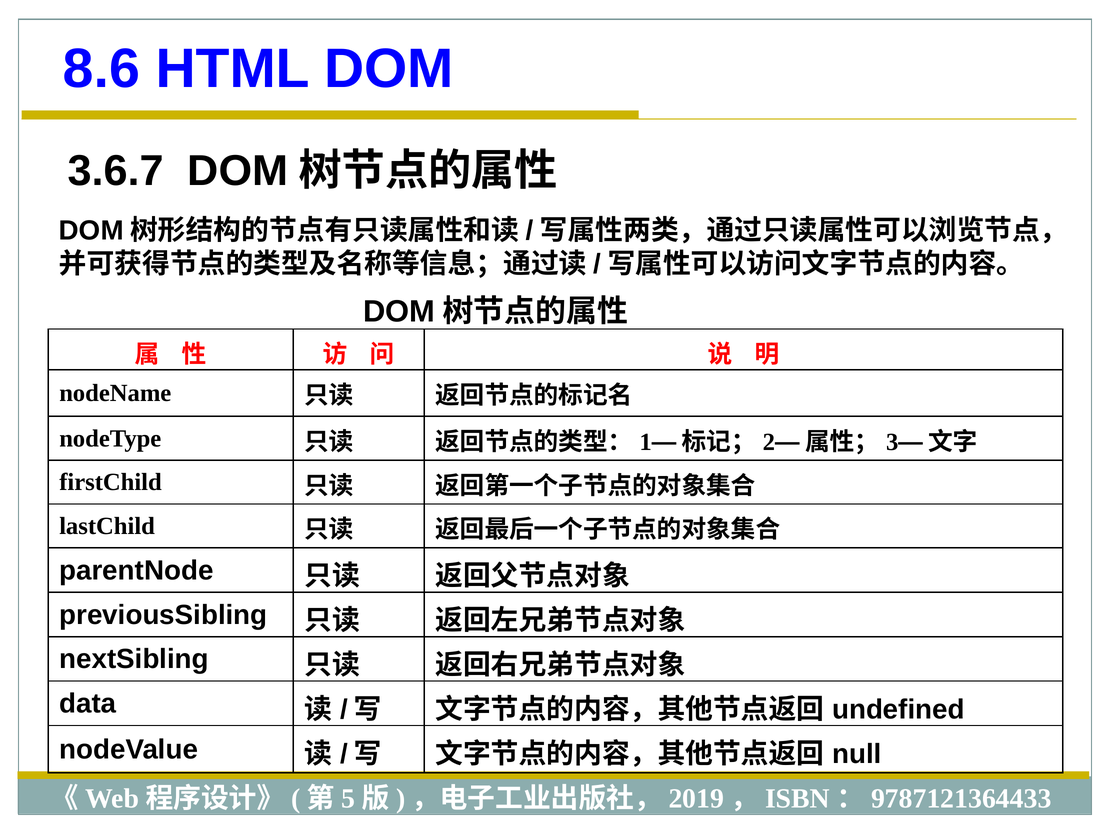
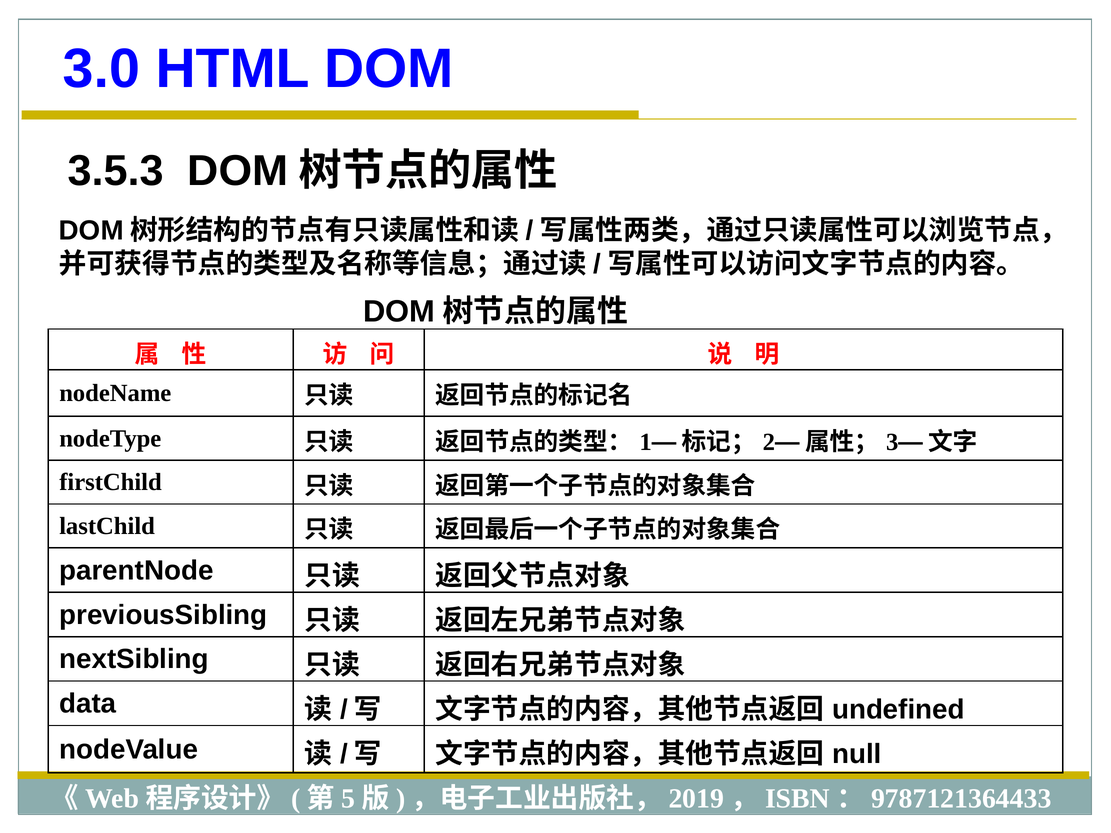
8.6: 8.6 -> 3.0 (102, 69)
3.6.7: 3.6.7 -> 3.5.3 (116, 171)
